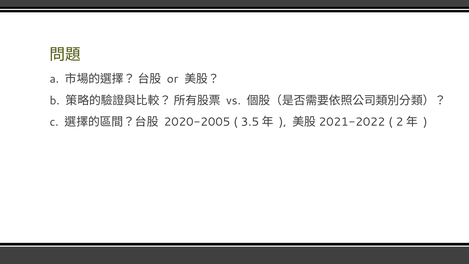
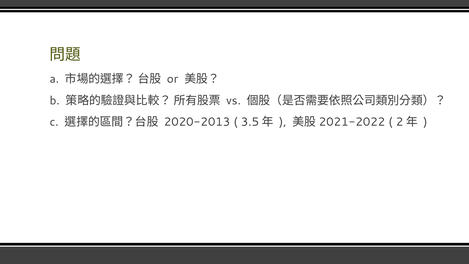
2020-2005: 2020-2005 -> 2020-2013 (197, 122)
